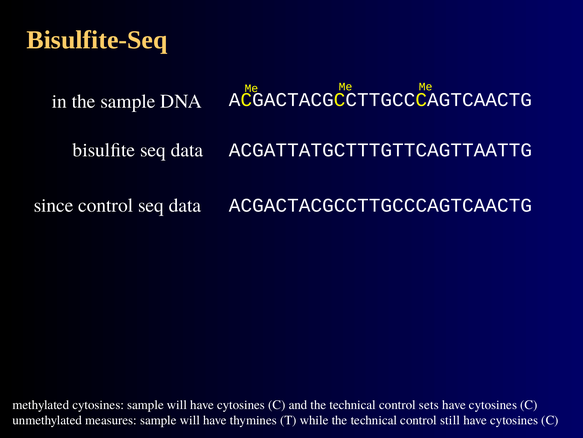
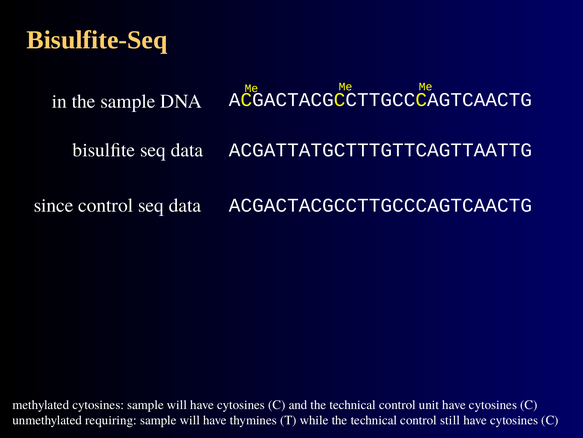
sets: sets -> unit (429, 404)
measures: measures -> requiring (111, 420)
